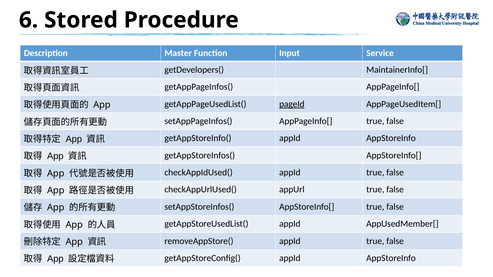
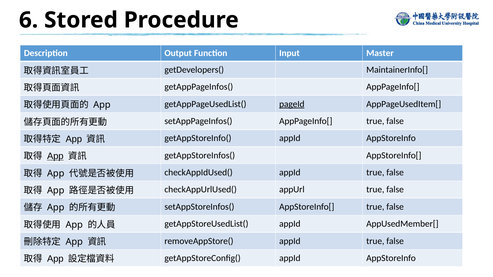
Master: Master -> Output (178, 53)
Service: Service -> Master (380, 53)
App underline: none -> present (55, 156)
